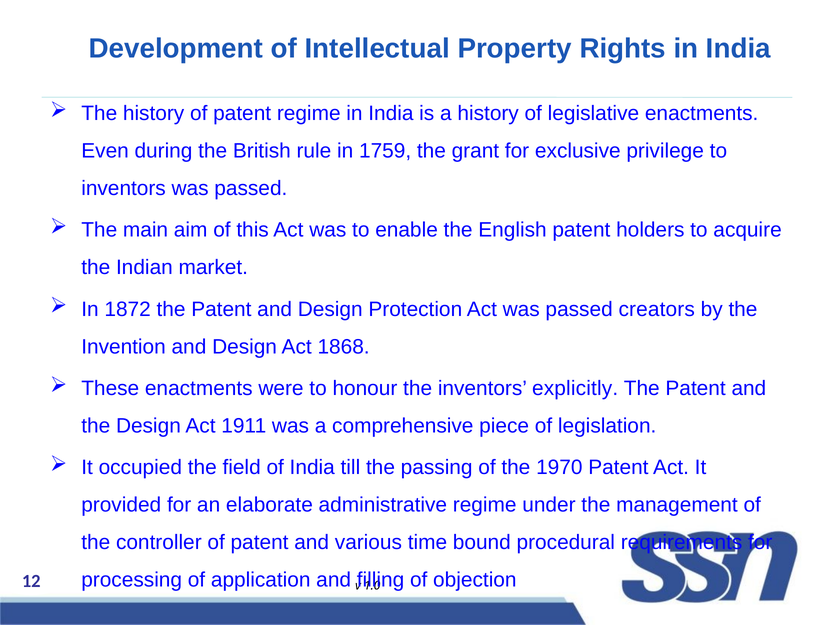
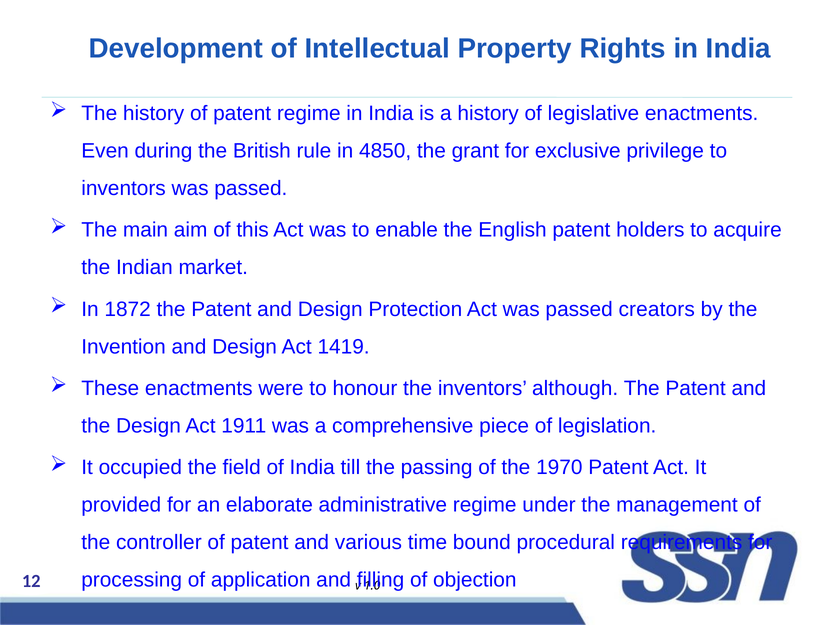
1759: 1759 -> 4850 (385, 151)
1868: 1868 -> 1419 (344, 347)
explicitly: explicitly -> although (575, 389)
